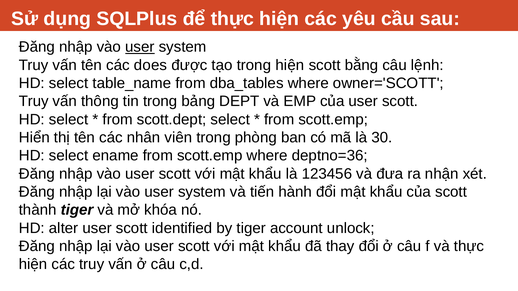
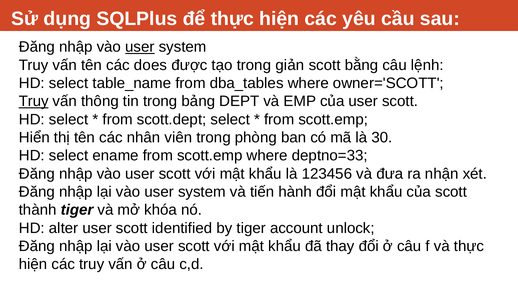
trong hiện: hiện -> giản (290, 65)
Truy underline: none -> present (34, 101)
deptno=36: deptno=36 -> deptno=33 (330, 156)
